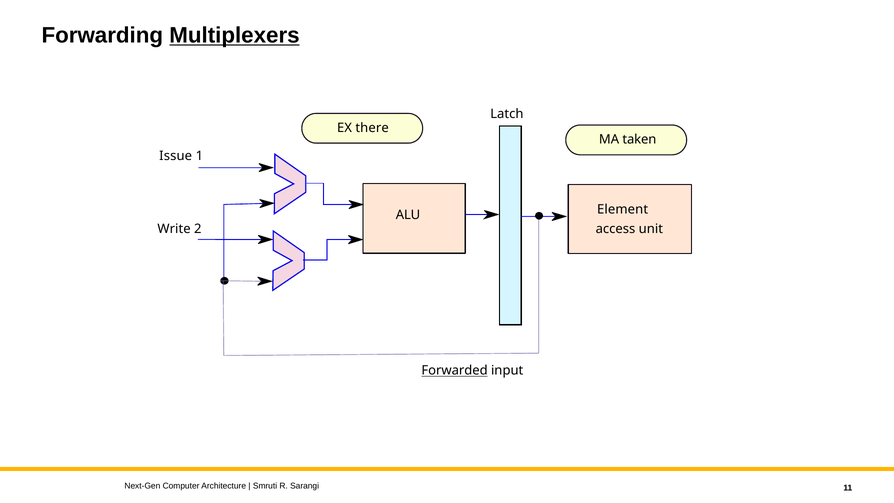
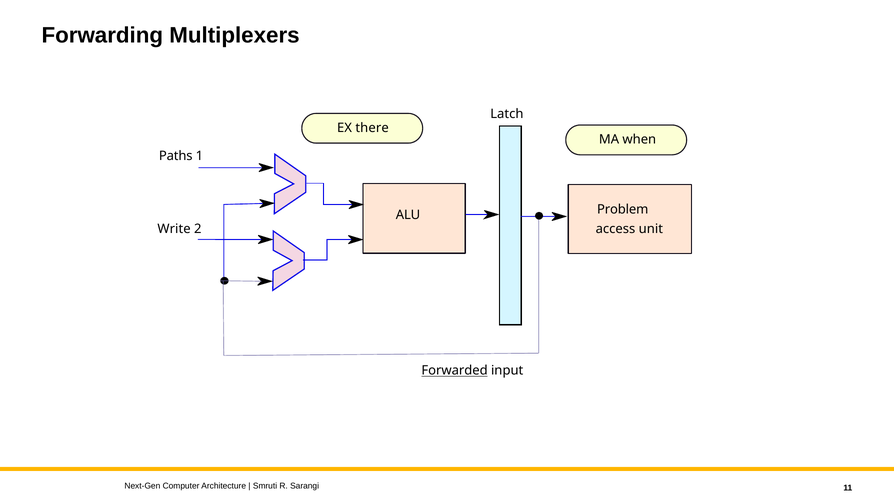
Multiplexers underline: present -> none (234, 35)
taken: taken -> when (639, 140)
Issue: Issue -> Paths (176, 156)
Element: Element -> Problem (623, 209)
